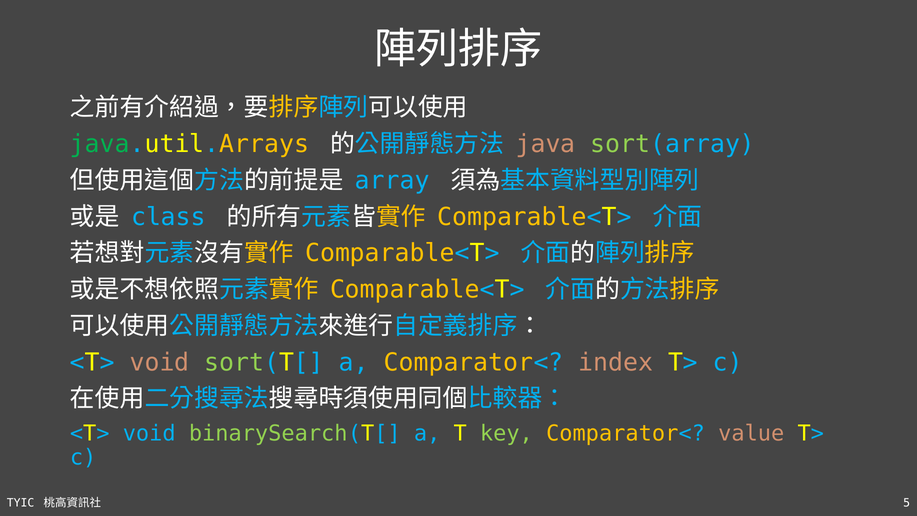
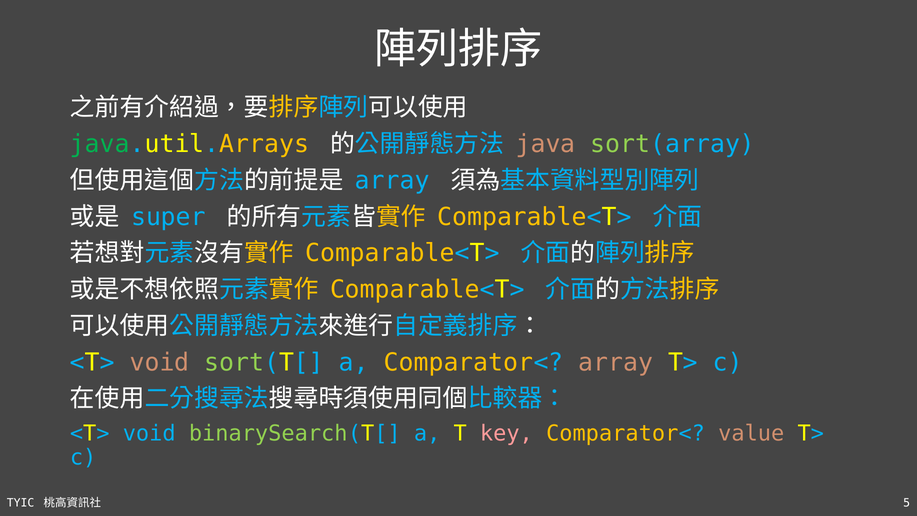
class: class -> super (168, 217)
Comparator< index: index -> array (616, 362)
key colour: light green -> pink (506, 433)
